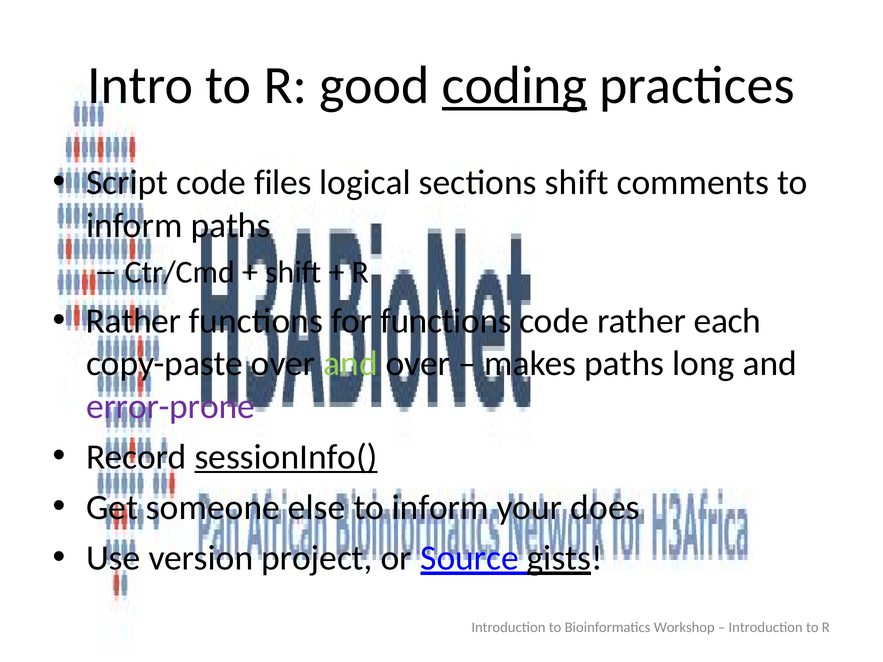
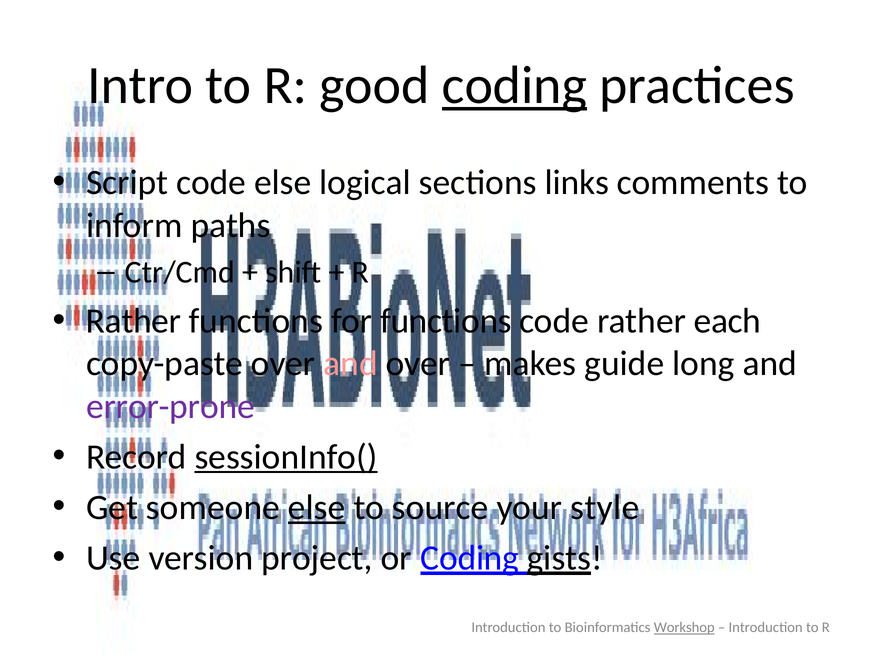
code files: files -> else (283, 183)
sections shift: shift -> links (577, 183)
and colour: light green -> pink (351, 364)
makes paths: paths -> guide (624, 364)
else underline: none -> present (317, 508)
inform: inform -> source (440, 508)
does: does -> style (605, 508)
or Source: Source -> Coding (470, 558)
Workshop underline: none -> present (684, 628)
